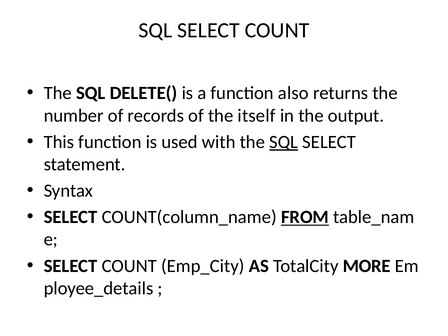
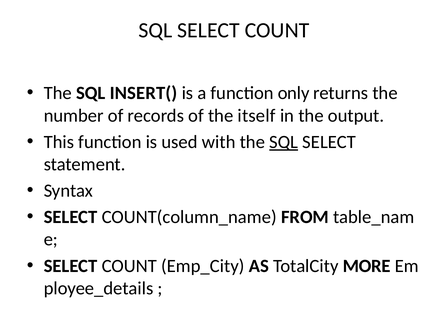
DELETE(: DELETE( -> INSERT( (143, 93)
also: also -> only (294, 93)
FROM underline: present -> none (305, 217)
